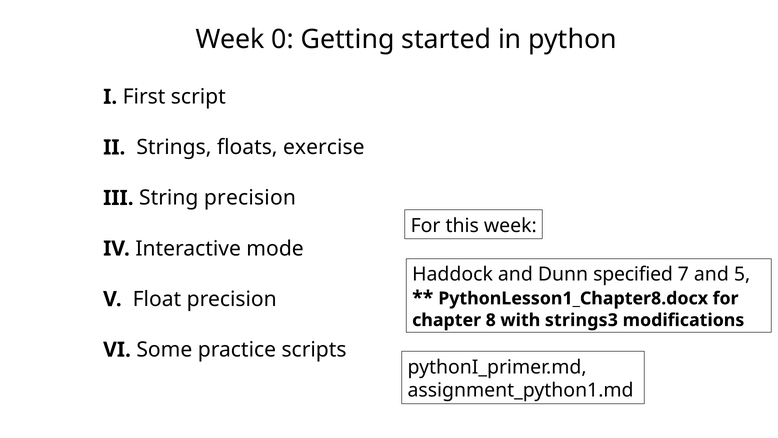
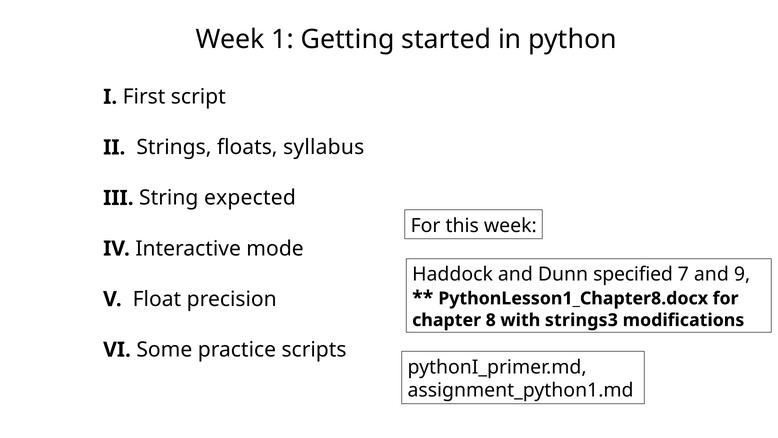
0: 0 -> 1 (283, 39)
exercise: exercise -> syllabus (324, 147)
String precision: precision -> expected (250, 198)
5: 5 -> 9 (742, 274)
